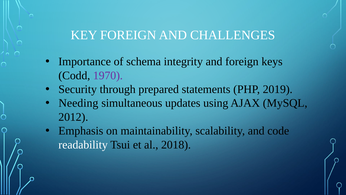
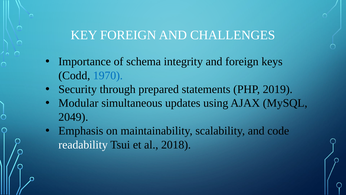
1970 colour: purple -> blue (108, 75)
Needing: Needing -> Modular (78, 103)
2012: 2012 -> 2049 (73, 117)
